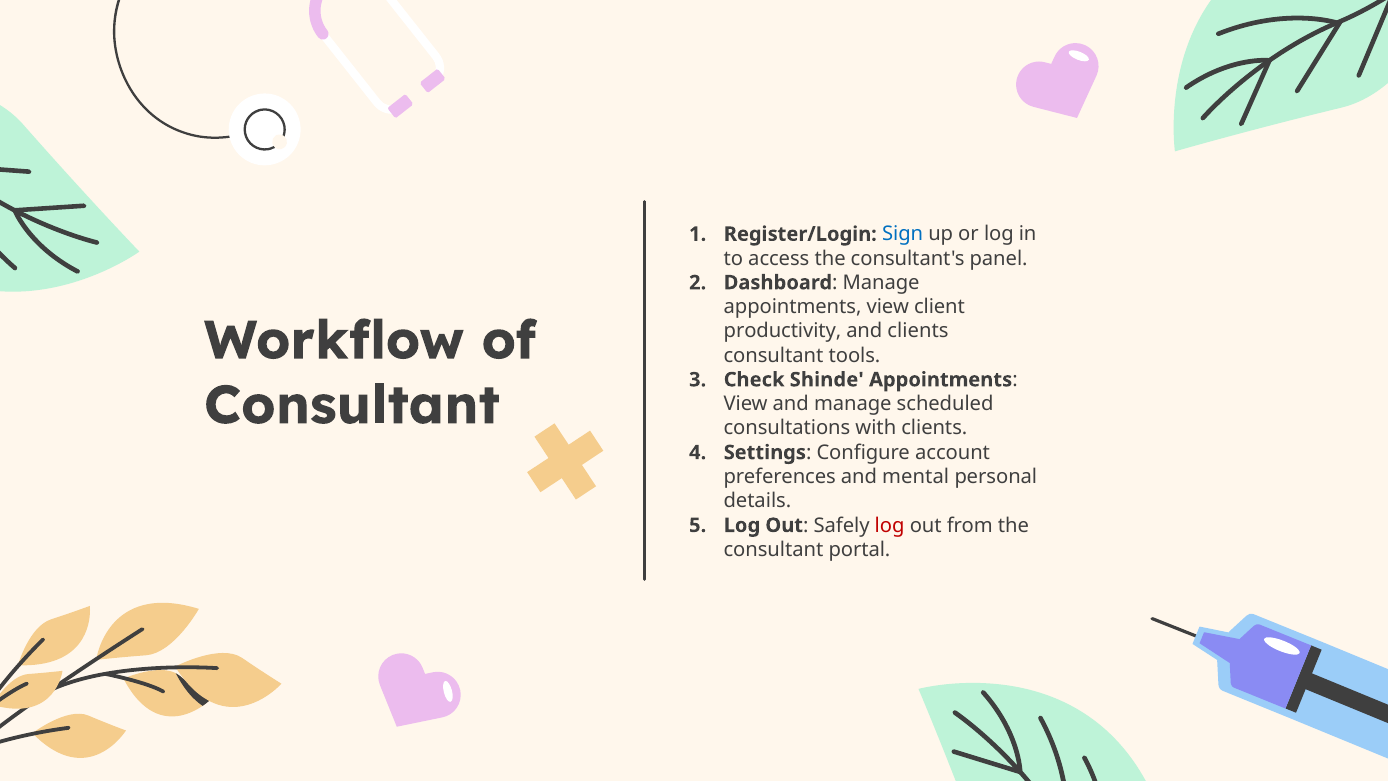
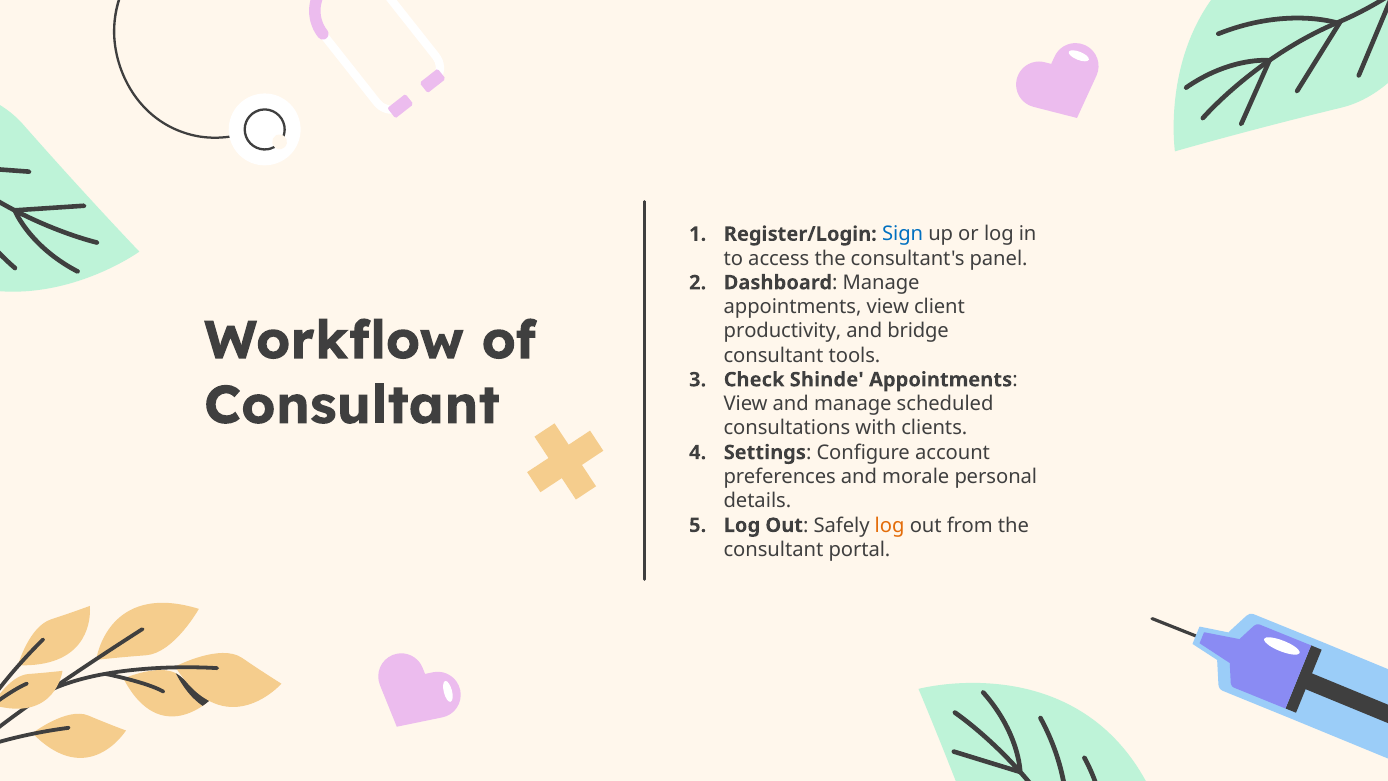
and clients: clients -> bridge (918, 331)
mental: mental -> morale (916, 477)
log colour: red -> orange (890, 525)
